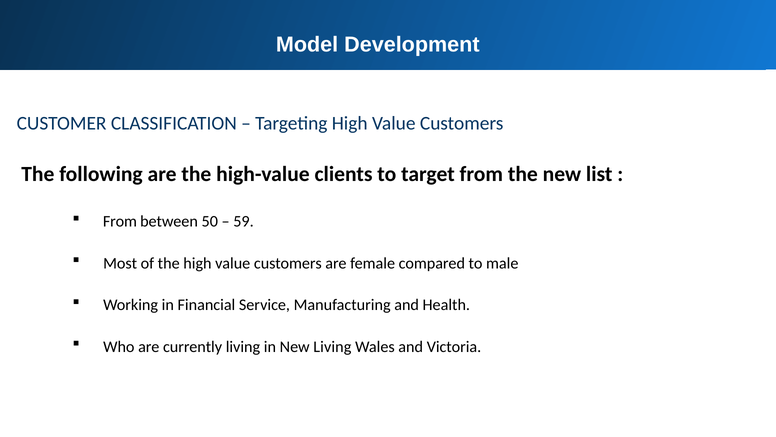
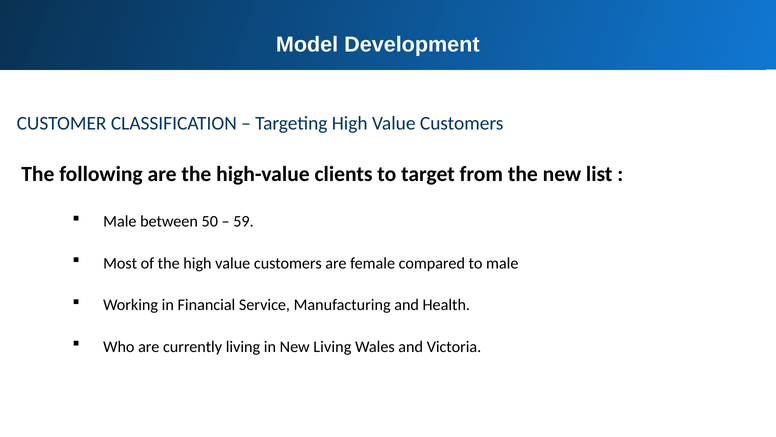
From: From -> Male (120, 221)
